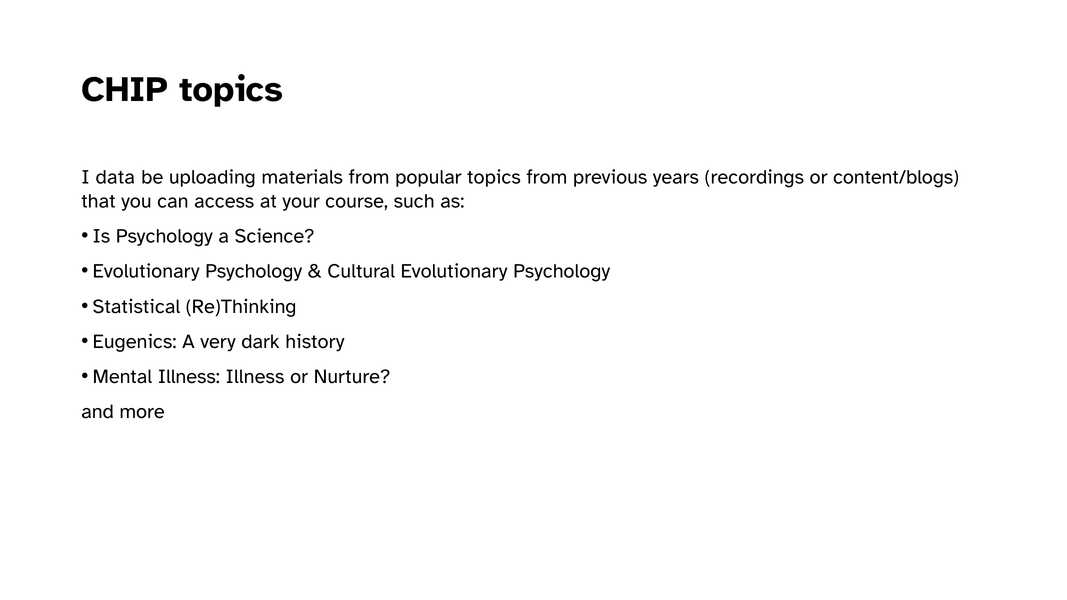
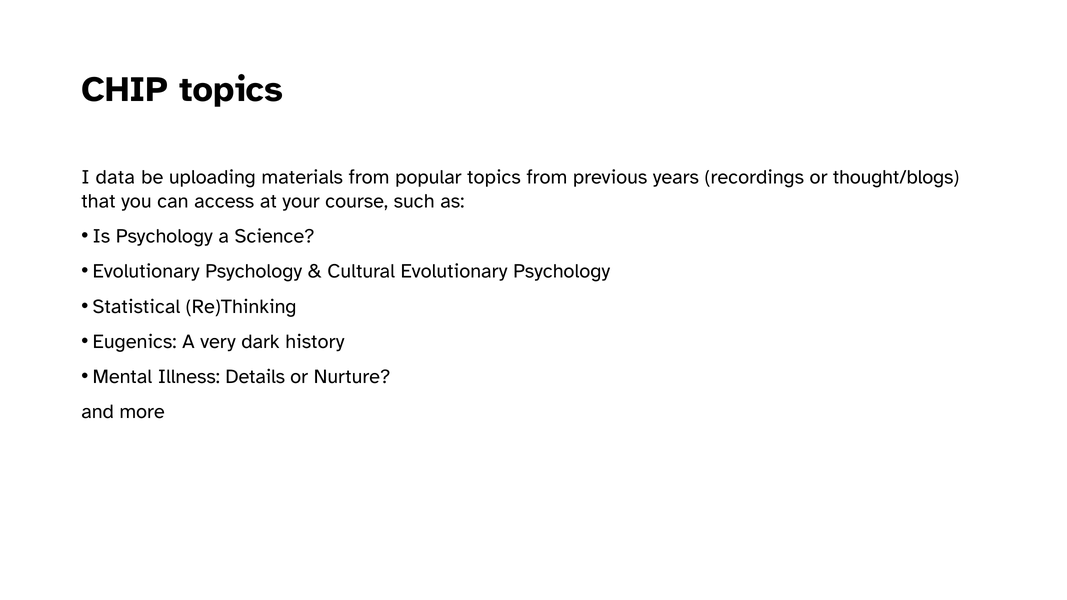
content/blogs: content/blogs -> thought/blogs (896, 177)
Illness Illness: Illness -> Details (255, 377)
